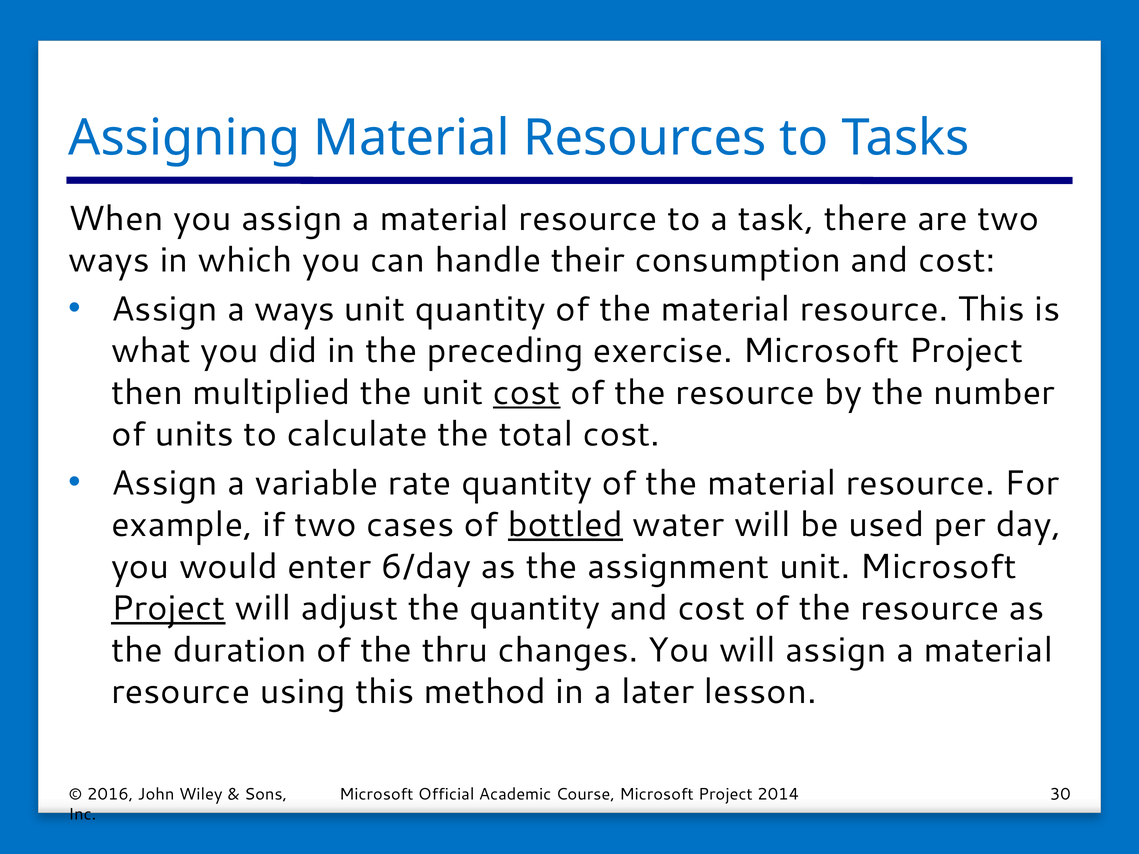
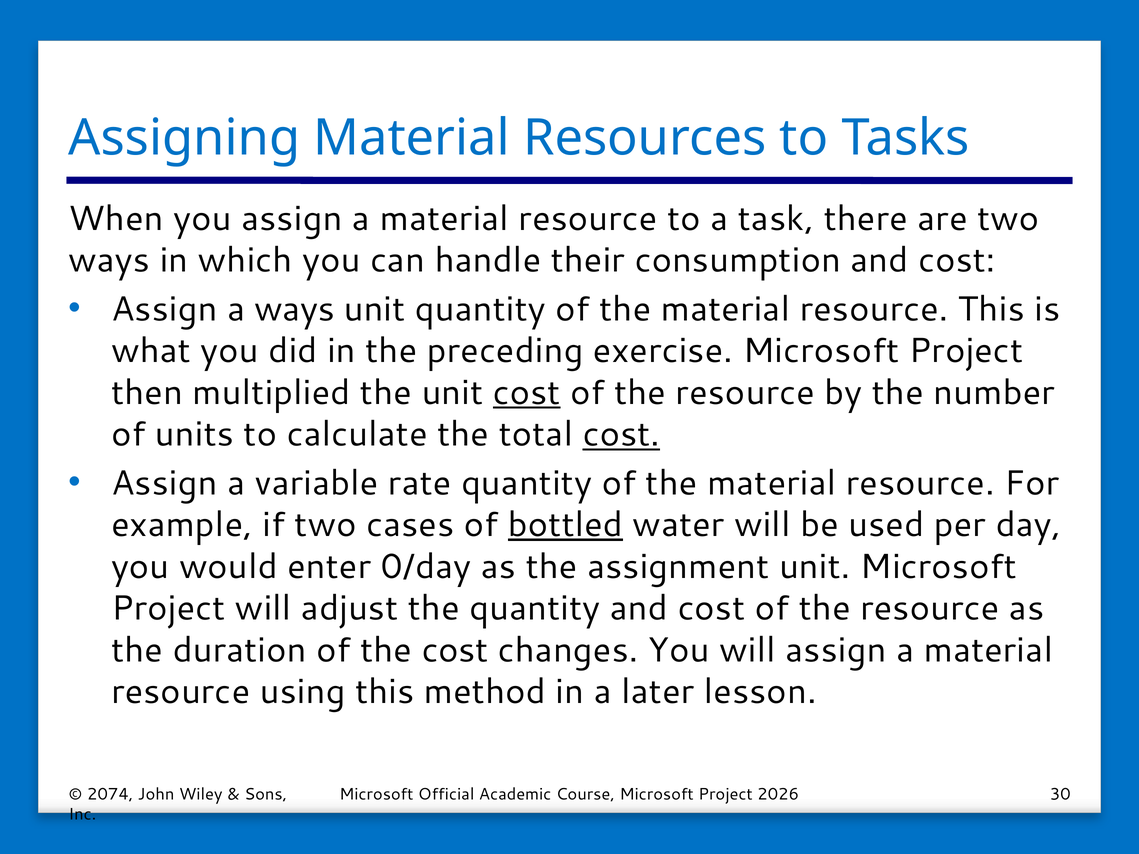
cost underline: none -> present (621, 435)
6/day: 6/day -> 0/day (426, 567)
Project underline: present -> none (168, 608)
the thru: thru -> cost (455, 650)
2016: 2016 -> 2074 (110, 795)
2014: 2014 -> 2026 (778, 795)
